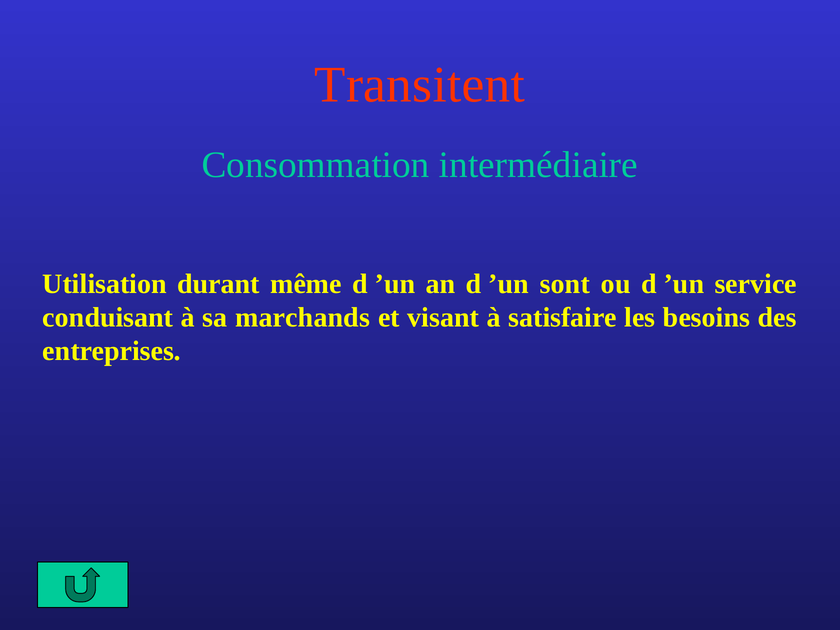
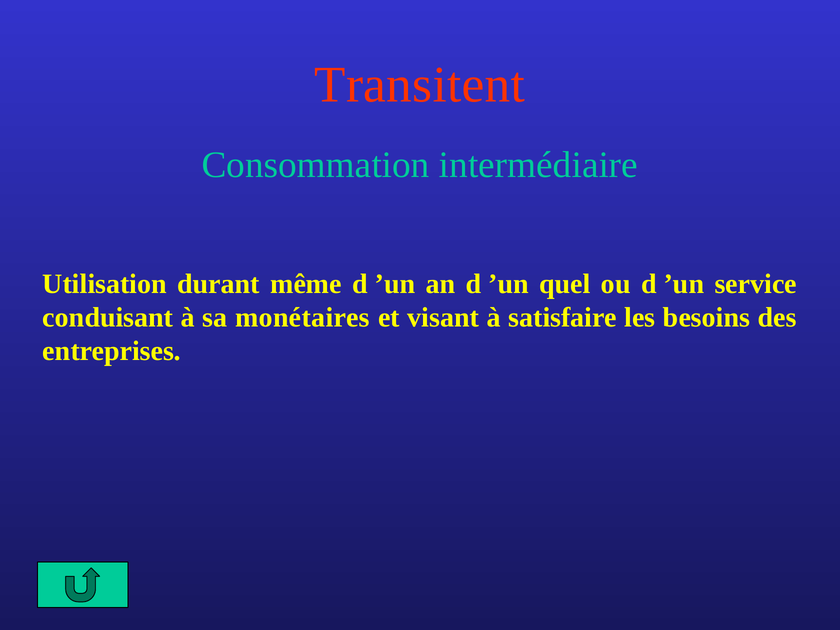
sont: sont -> quel (565, 284)
marchands: marchands -> monétaires (303, 317)
